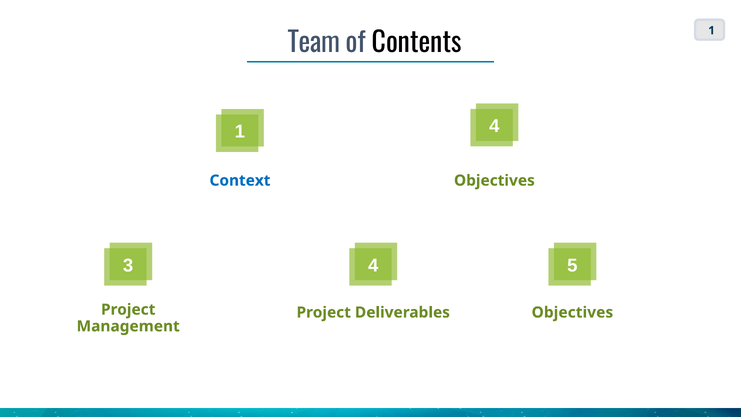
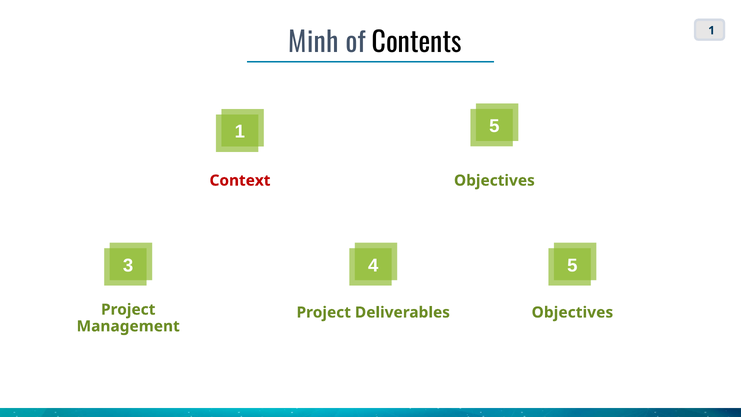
Team: Team -> Minh (314, 43)
1 4: 4 -> 5 (494, 126)
Context colour: blue -> red (240, 180)
